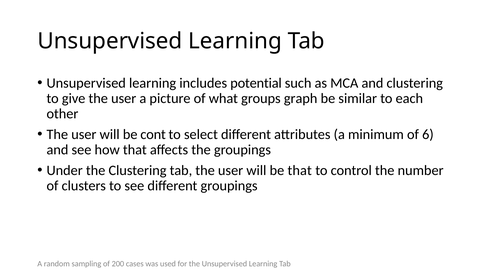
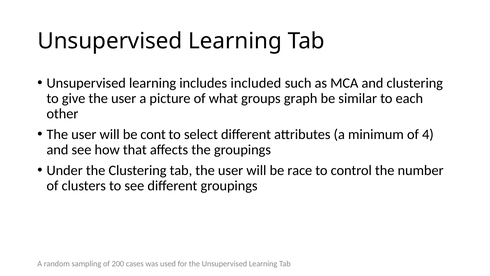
potential: potential -> included (256, 83)
6: 6 -> 4 (428, 134)
be that: that -> race (300, 170)
